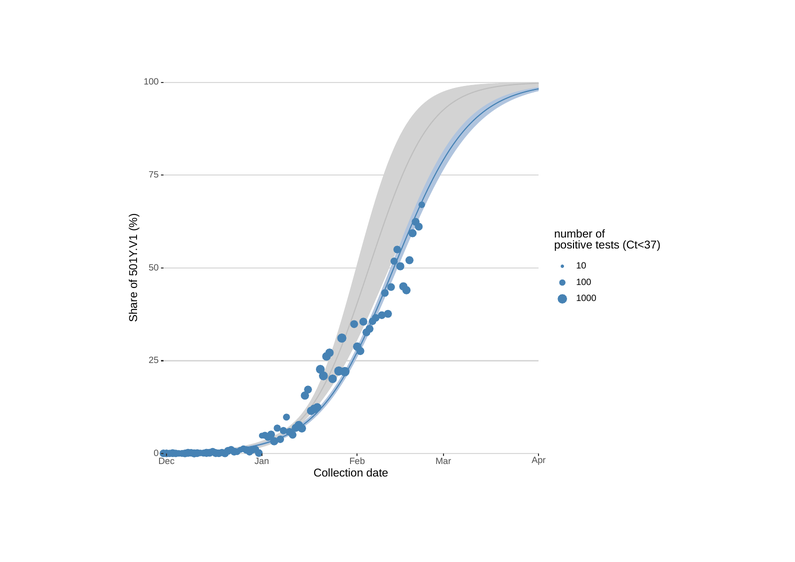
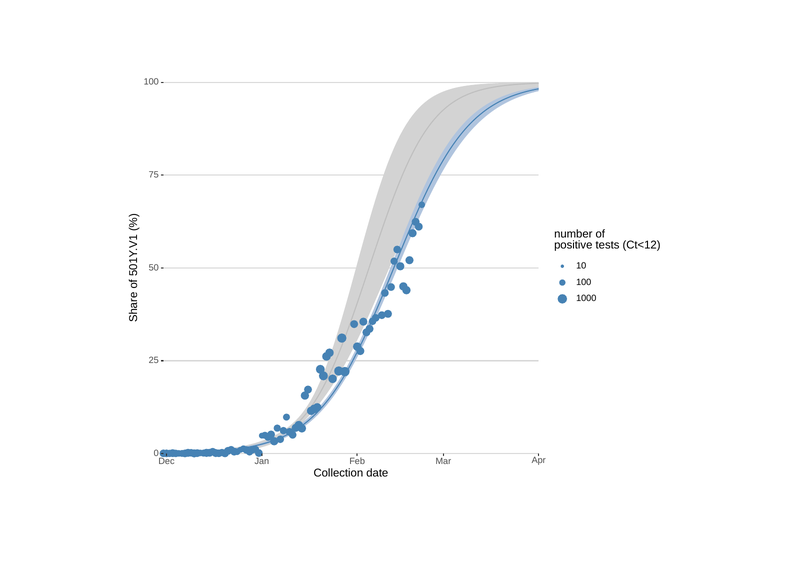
Ct<37: Ct<37 -> Ct<12 (642, 245)
